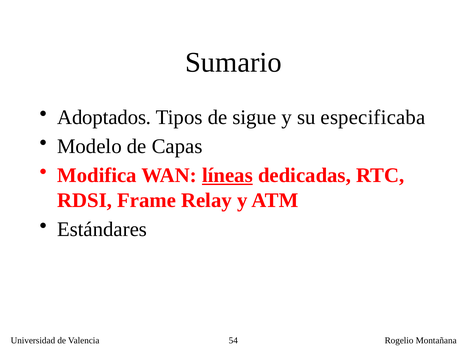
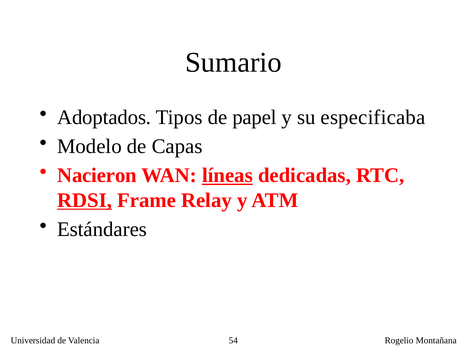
sigue: sigue -> papel (254, 117)
Modifica: Modifica -> Nacieron (97, 175)
RDSI underline: none -> present (85, 200)
